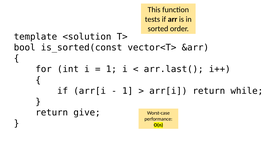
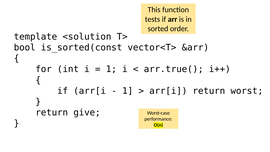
arr.last(: arr.last( -> arr.true( (174, 69)
while: while -> worst (247, 91)
